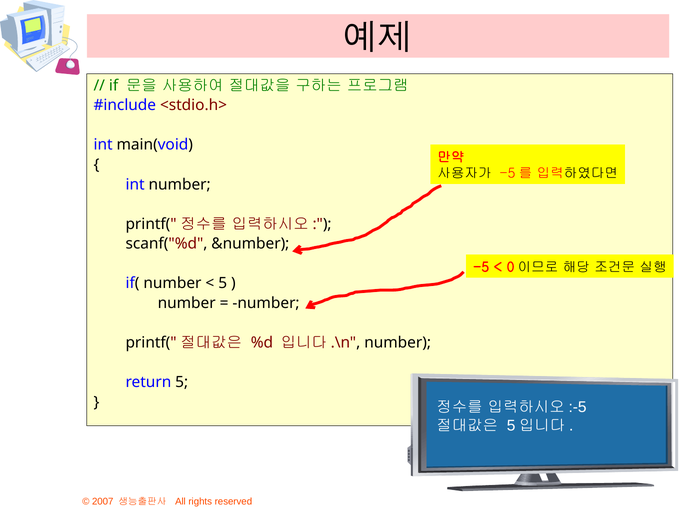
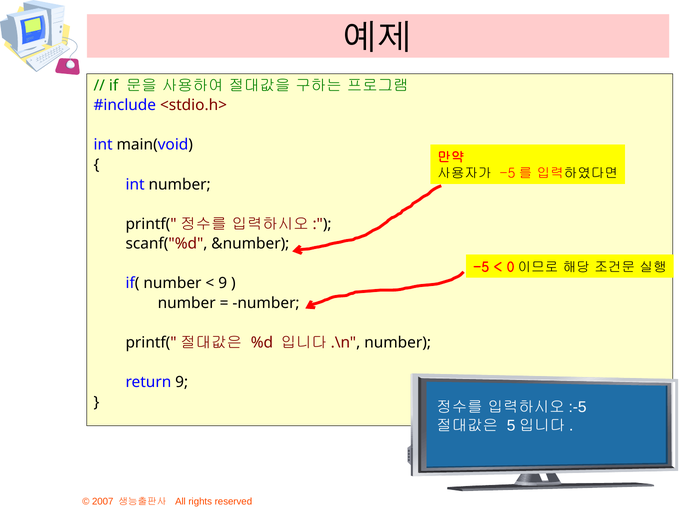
5: 5 -> 9 (223, 283)
return 5: 5 -> 9 (182, 382)
